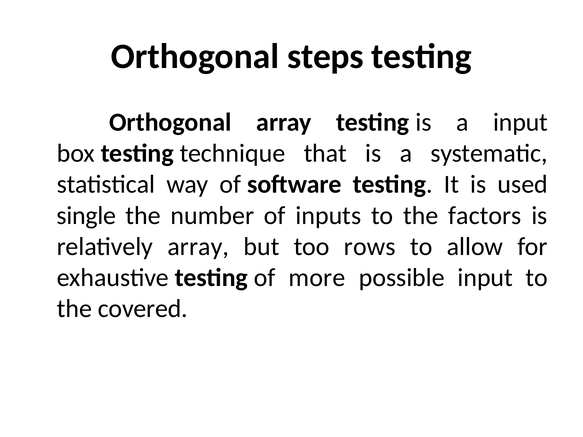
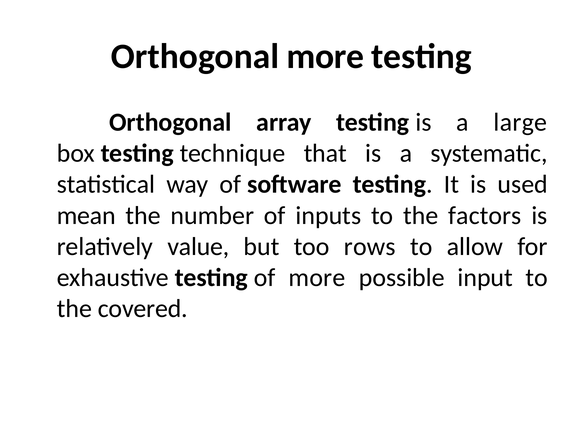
Orthogonal steps: steps -> more (325, 56)
a input: input -> large (520, 122)
single: single -> mean (86, 216)
relatively array: array -> value (198, 247)
